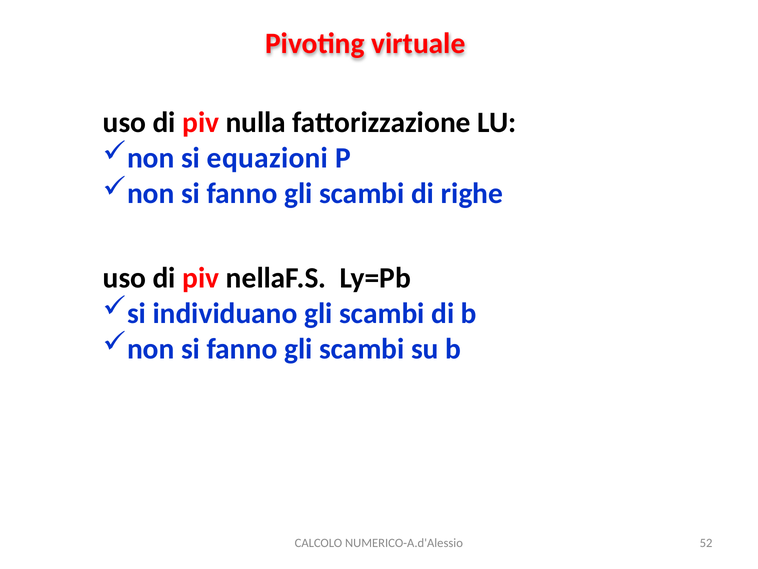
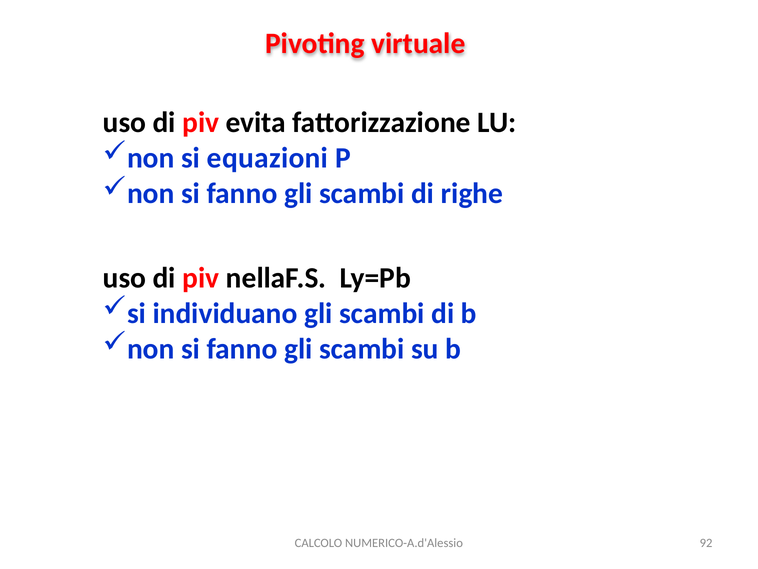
nulla: nulla -> evita (256, 123)
52: 52 -> 92 (706, 543)
